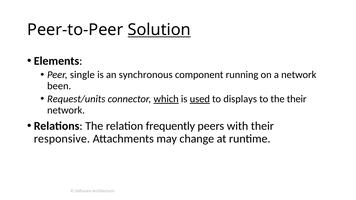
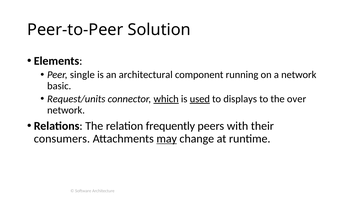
Solution underline: present -> none (159, 30)
synchronous: synchronous -> architectural (146, 75)
been: been -> basic (59, 86)
the their: their -> over (297, 99)
responsive: responsive -> consumers (62, 139)
may underline: none -> present (167, 139)
